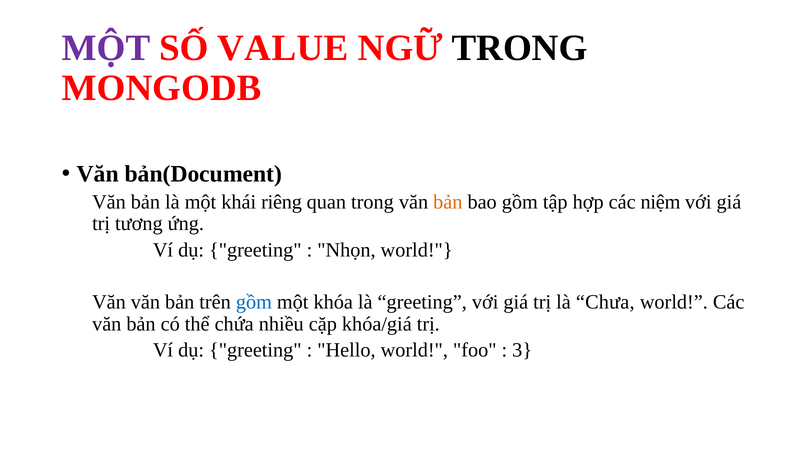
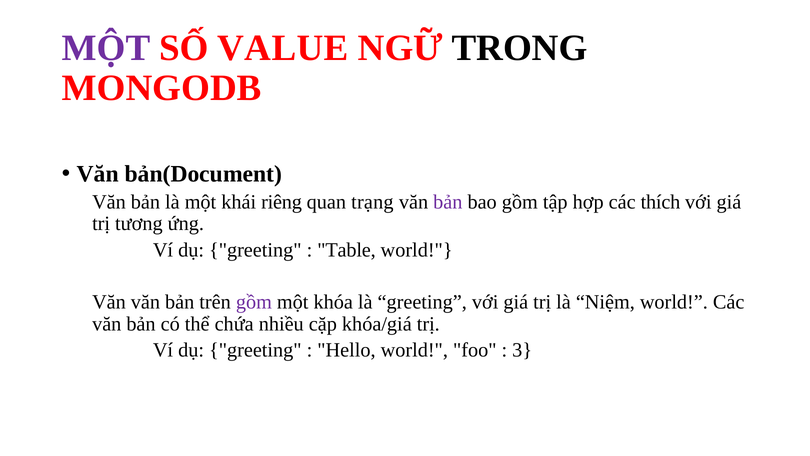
quan trong: trong -> trạng (372, 202)
bản colour: orange -> purple (448, 202)
niệm: niệm -> thích (660, 202)
Nhọn: Nhọn -> Table (347, 250)
gồm colour: blue -> purple (254, 302)
Chưa: Chưa -> Niệm (605, 302)
